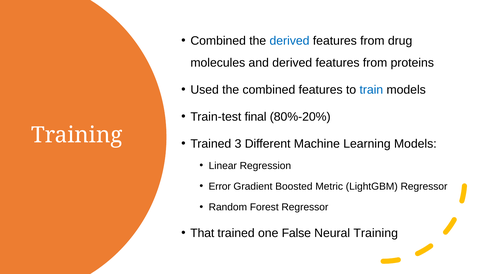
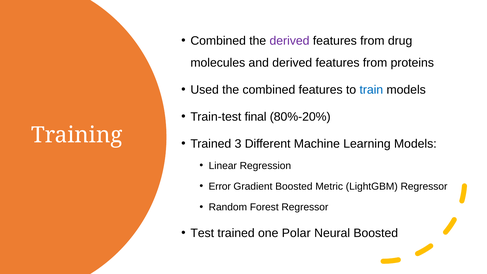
derived colour: blue -> purple (290, 41)
That: That -> Test (202, 233)
False: False -> Polar (296, 233)
Neural Training: Training -> Boosted (376, 233)
